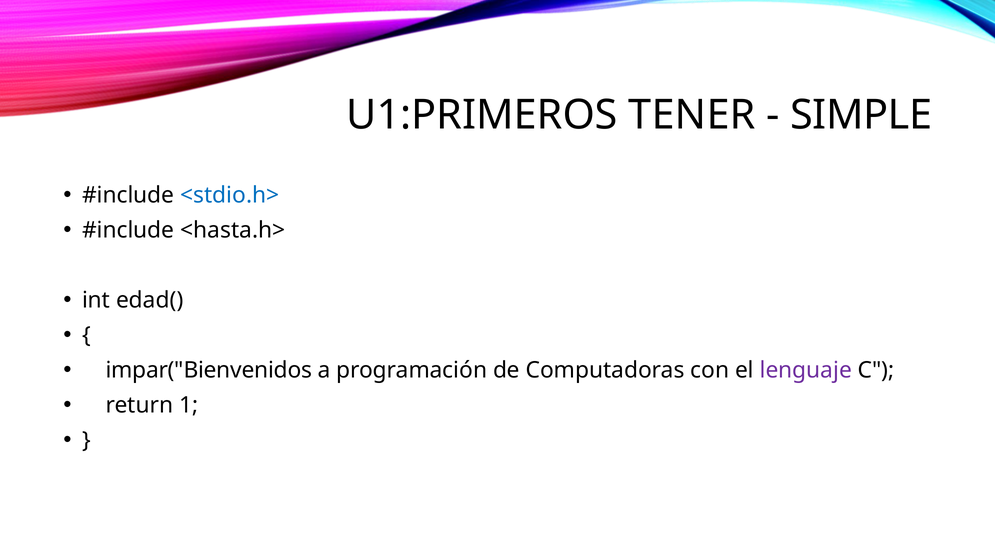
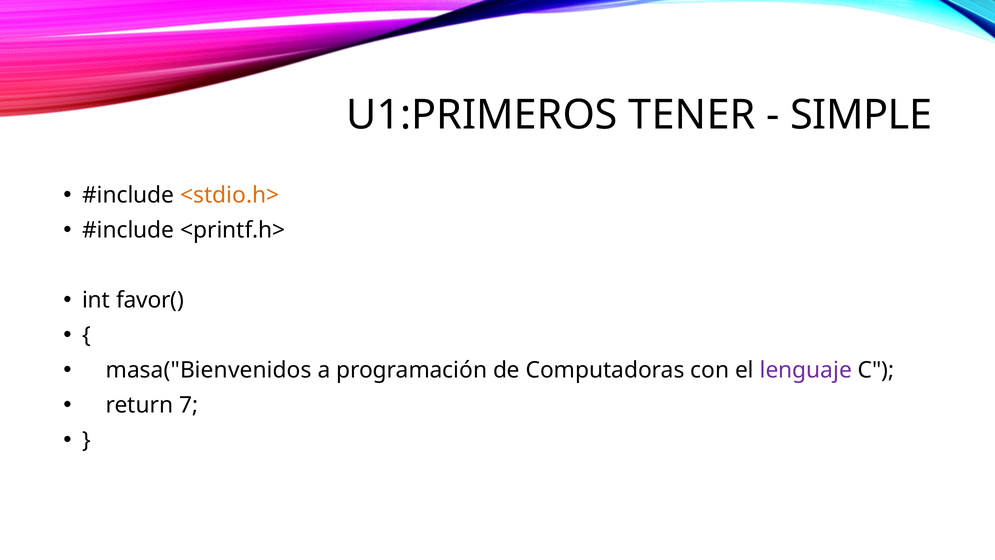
<stdio.h> colour: blue -> orange (230, 195)
<hasta.h>: <hasta.h> -> <printf.h> (233, 230)
edad(: edad( -> favor( (150, 300)
impar("Bienvenidos: impar("Bienvenidos -> masa("Bienvenidos (209, 370)
1: 1 -> 7 (189, 405)
